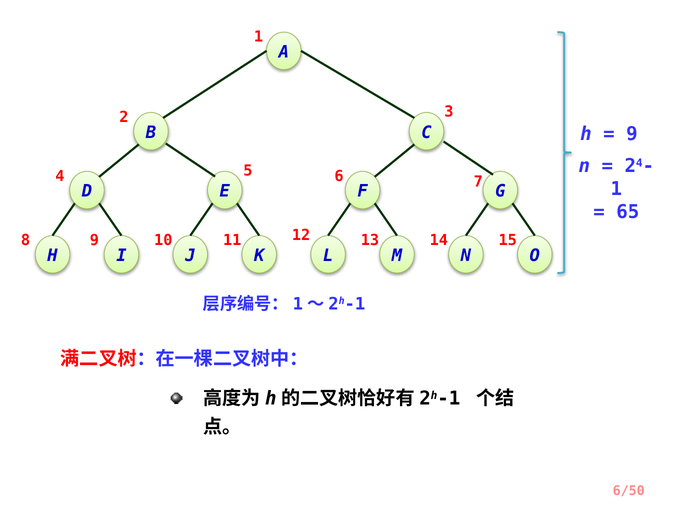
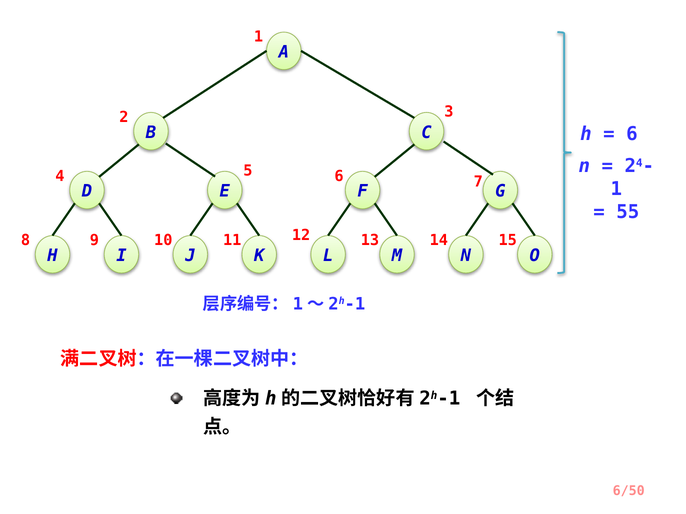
9: 9 -> 6 (632, 134)
65: 65 -> 55 (628, 212)
